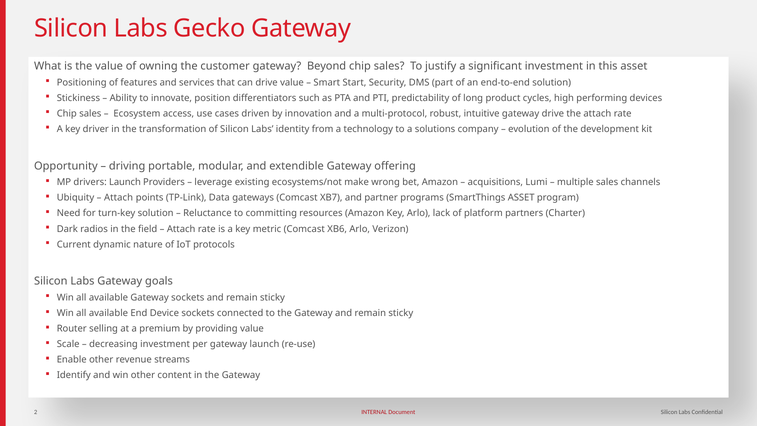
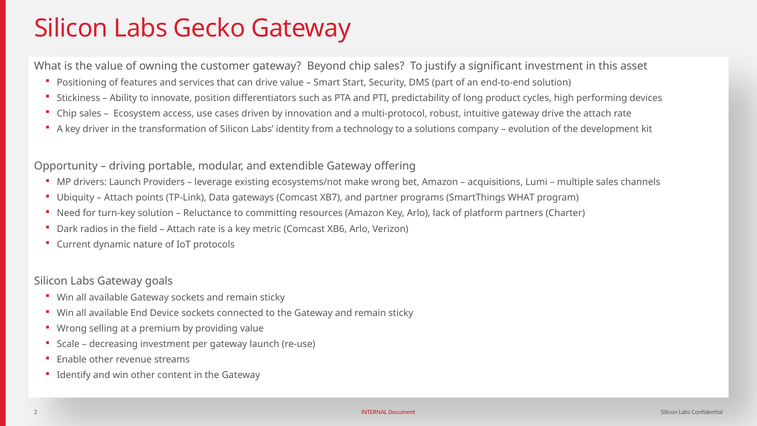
SmartThings ASSET: ASSET -> WHAT (521, 198)
Router: Router -> Wrong (72, 329)
